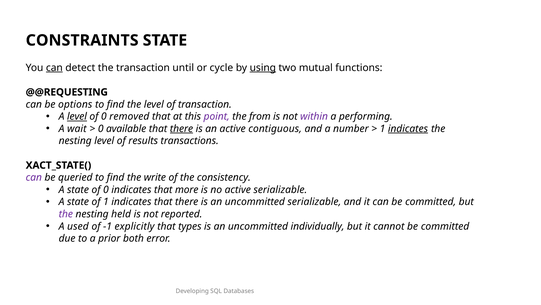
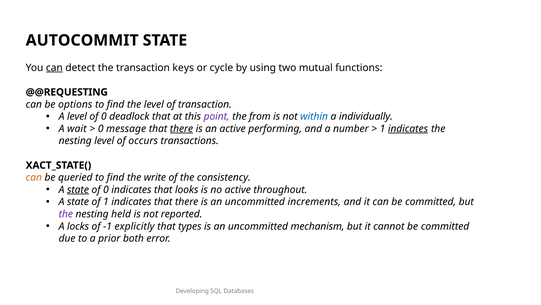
CONSTRAINTS: CONSTRAINTS -> AUTOCOMMIT (82, 40)
until: until -> keys (183, 68)
using underline: present -> none (263, 68)
level underline: present -> none (77, 116)
removed: removed -> deadlock (129, 116)
within colour: purple -> blue (314, 116)
performing: performing -> individually (366, 116)
available: available -> message (126, 128)
contiguous: contiguous -> performing (275, 128)
results: results -> occurs (143, 141)
can colour: purple -> orange (34, 177)
state underline: none -> present (78, 189)
more: more -> looks (187, 189)
active serializable: serializable -> throughout (280, 189)
uncommitted serializable: serializable -> increments (314, 202)
used: used -> locks (78, 226)
individually: individually -> mechanism (318, 226)
